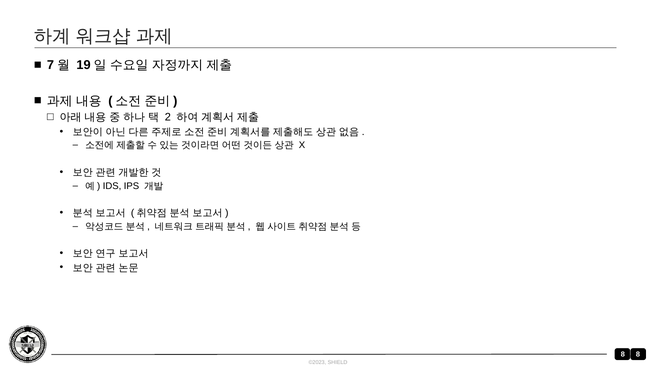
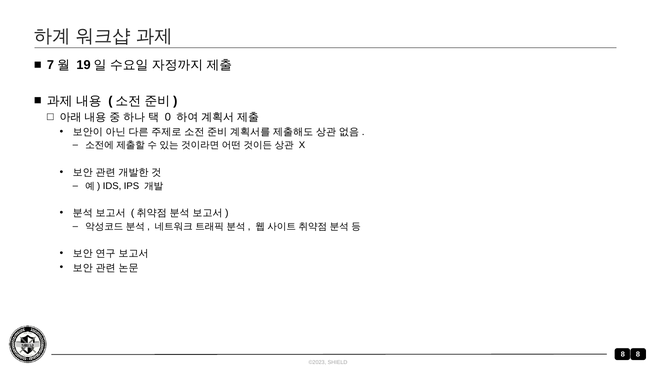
2: 2 -> 0 (168, 117)
